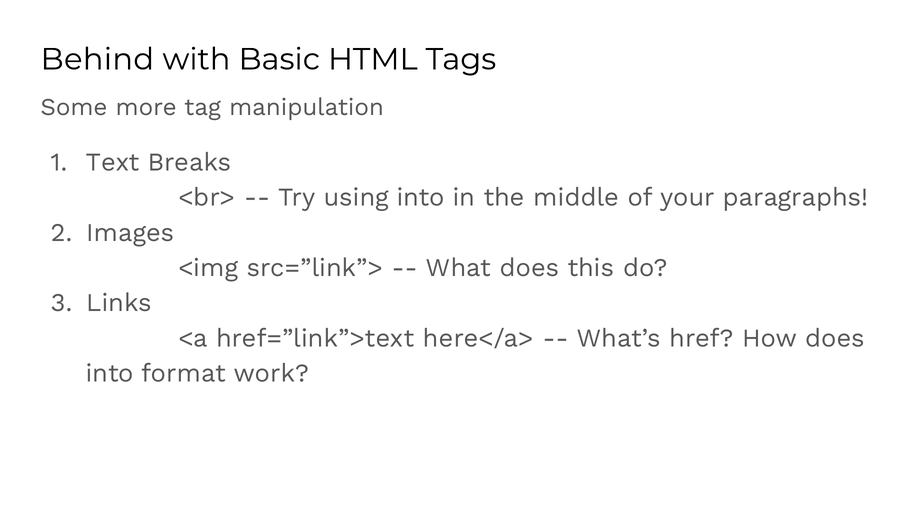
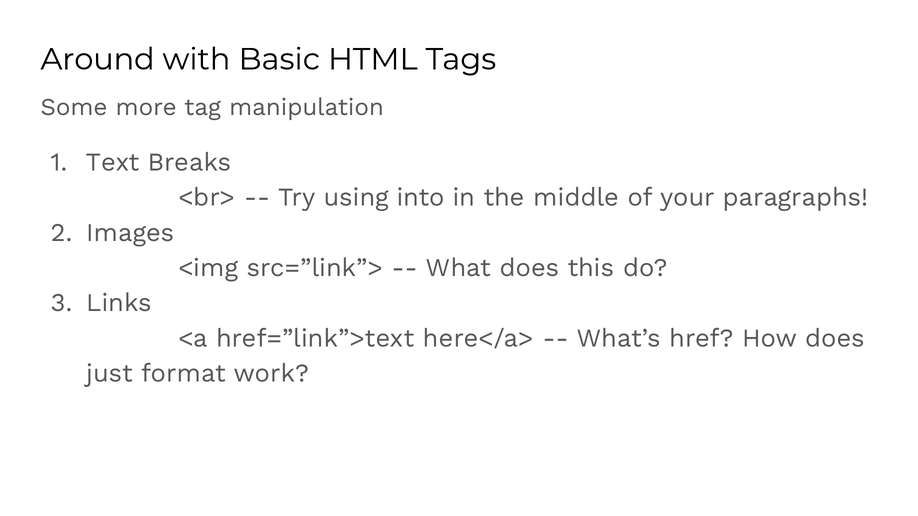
Behind: Behind -> Around (98, 59)
into: into -> just (110, 374)
